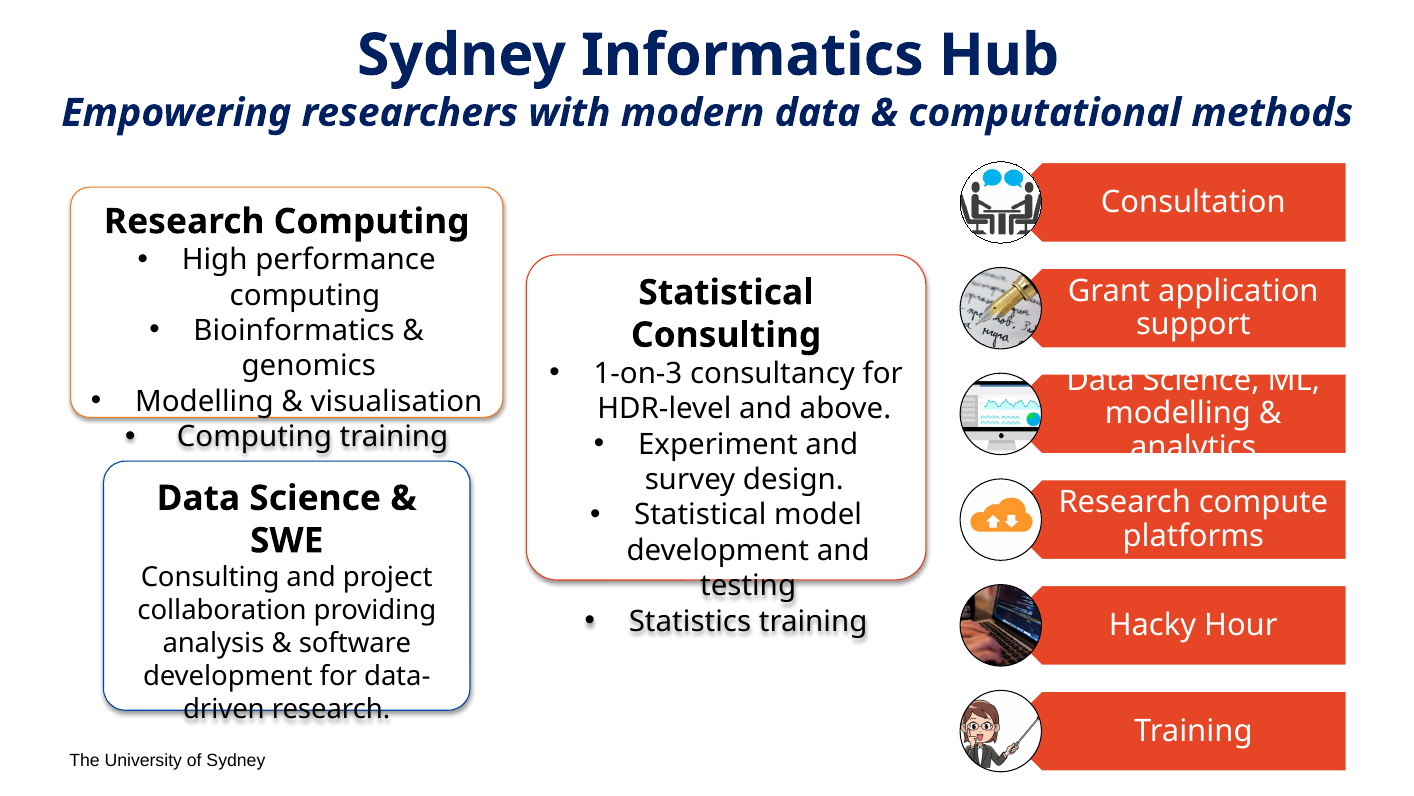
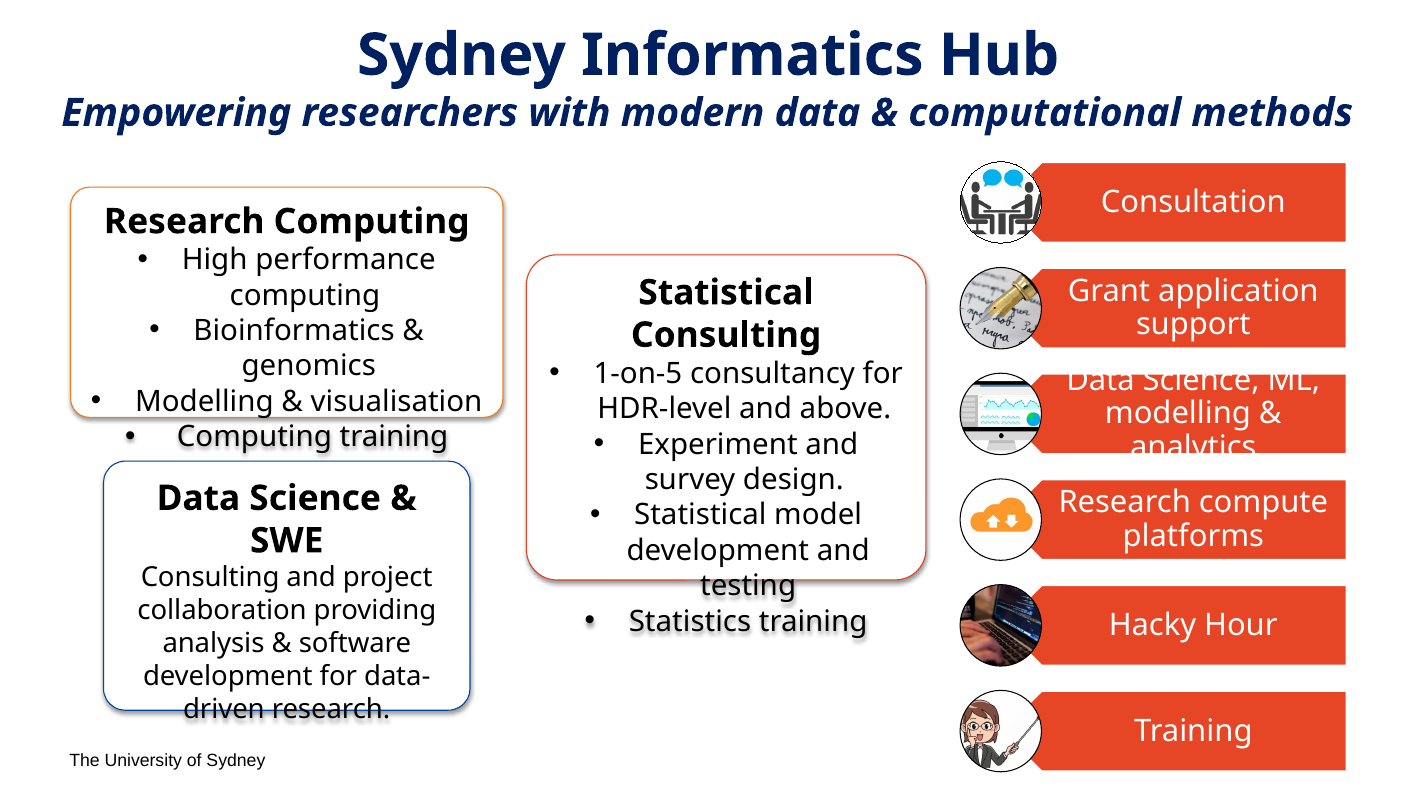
1-on-3: 1-on-3 -> 1-on-5 (638, 373)
